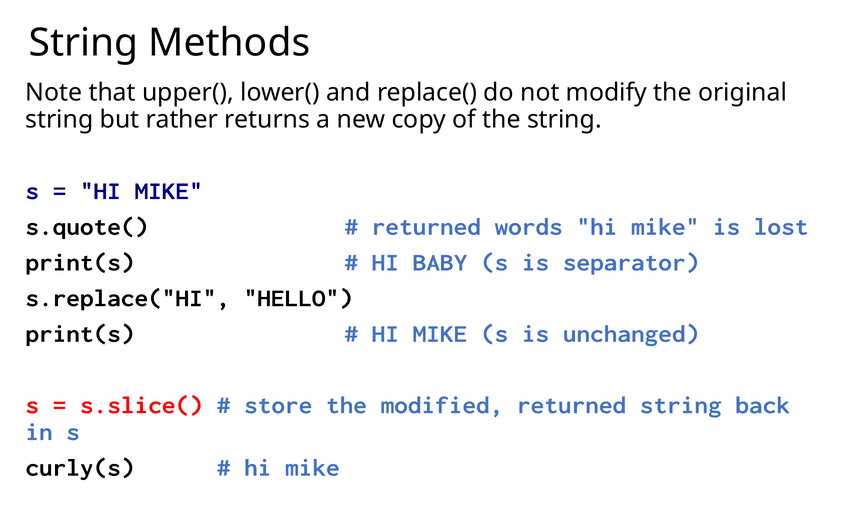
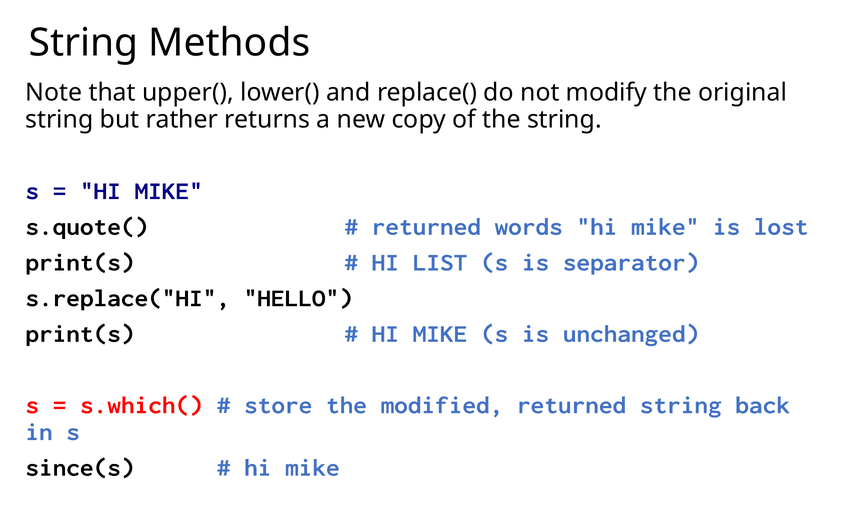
BABY: BABY -> LIST (440, 262)
s.slice(: s.slice( -> s.which( (141, 405)
curly(s: curly(s -> since(s (80, 467)
